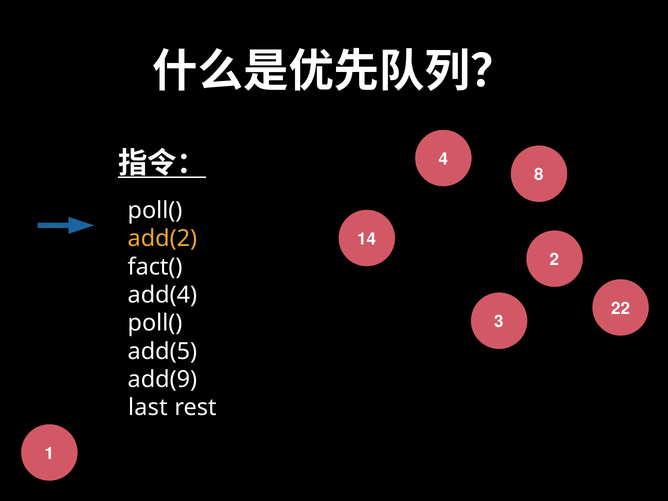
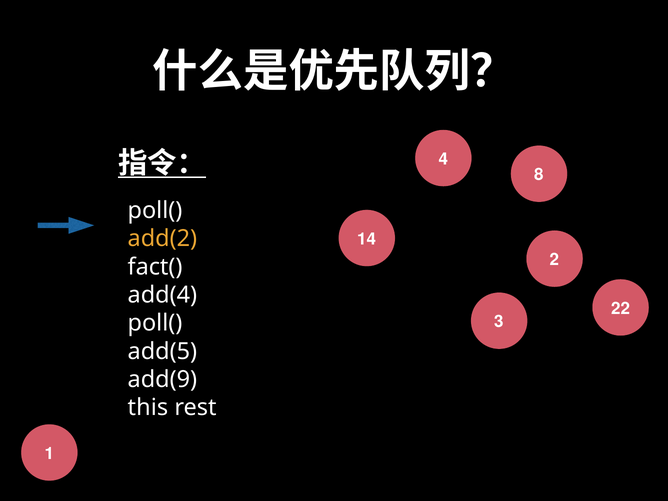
last: last -> this (148, 408)
